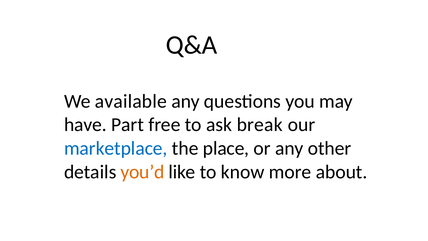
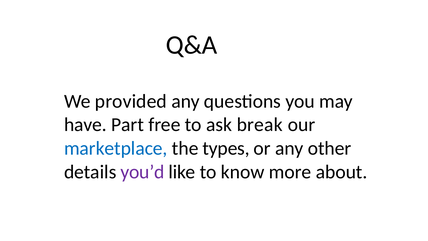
available: available -> provided (131, 101)
place: place -> types (226, 148)
you’d colour: orange -> purple (142, 172)
